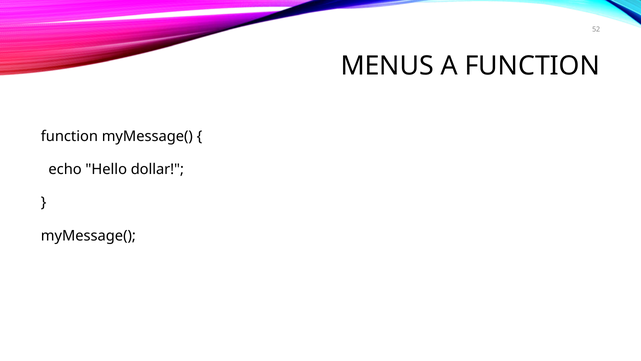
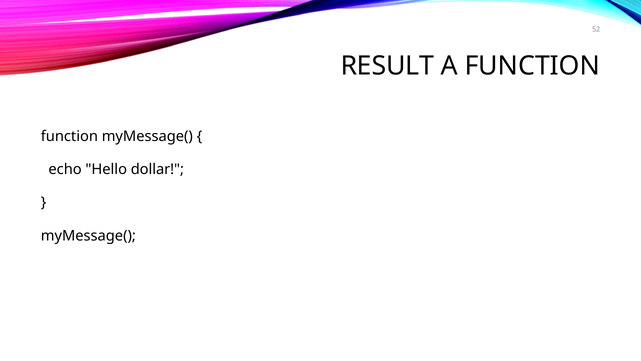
MENUS: MENUS -> RESULT (387, 66)
